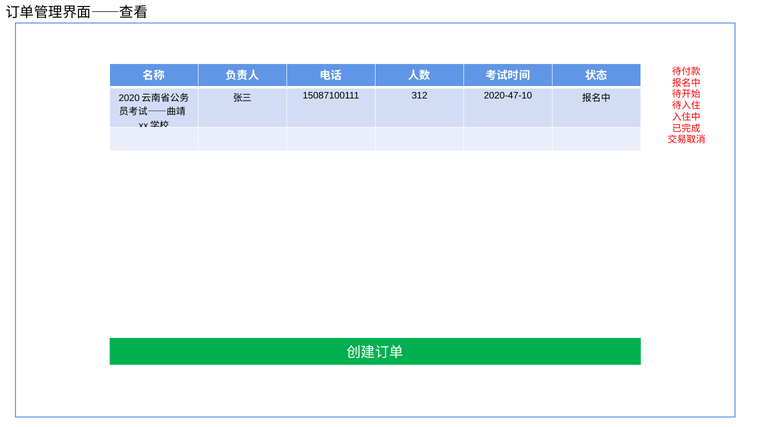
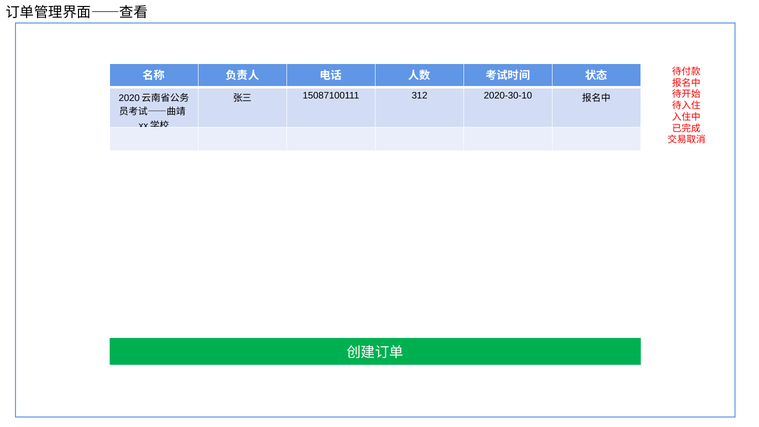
2020-47-10: 2020-47-10 -> 2020-30-10 (508, 96)
